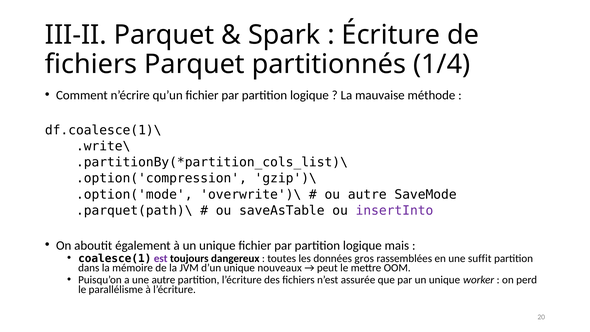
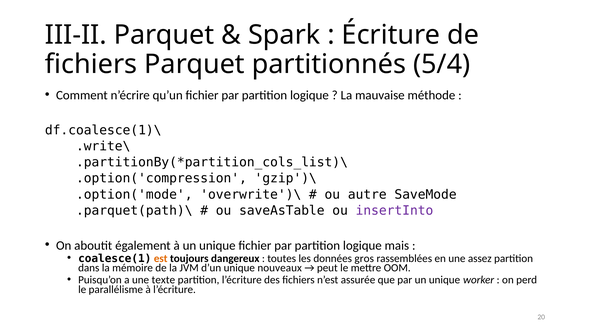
1/4: 1/4 -> 5/4 (442, 64)
est colour: purple -> orange (161, 258)
suffit: suffit -> assez (480, 258)
une autre: autre -> texte (163, 280)
